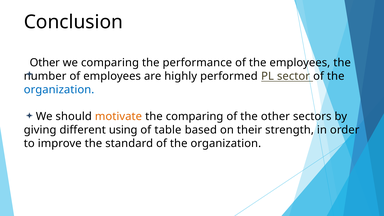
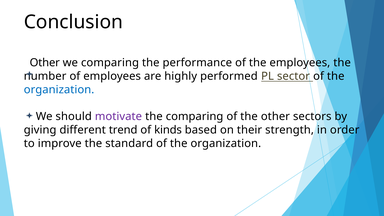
motivate colour: orange -> purple (118, 116)
using: using -> trend (123, 130)
table: table -> kinds (168, 130)
